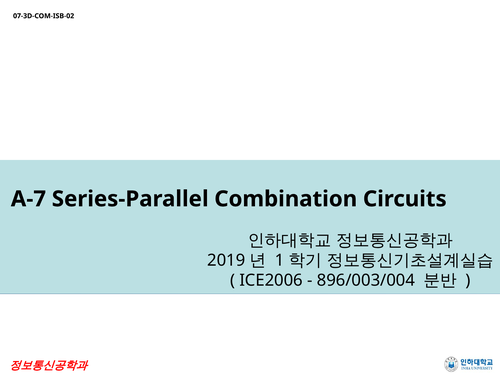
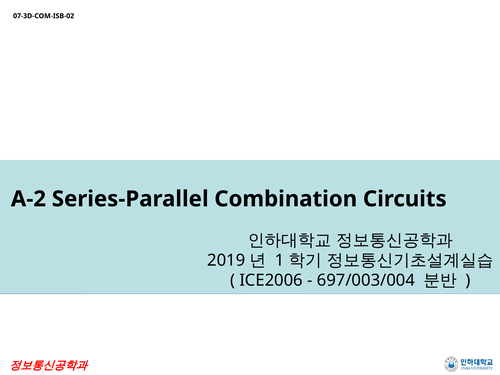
A-7: A-7 -> A-2 (28, 199)
896/003/004: 896/003/004 -> 697/003/004 (366, 280)
